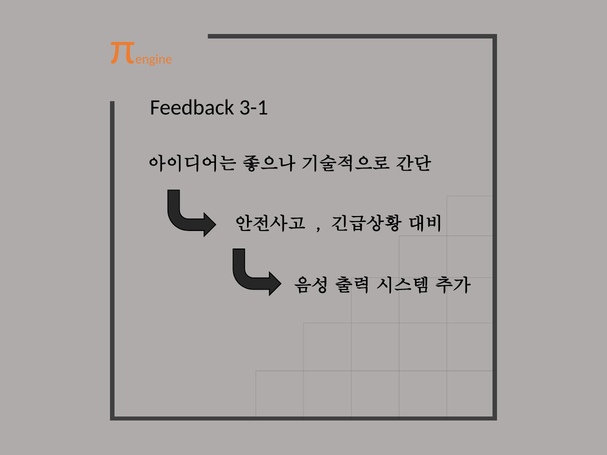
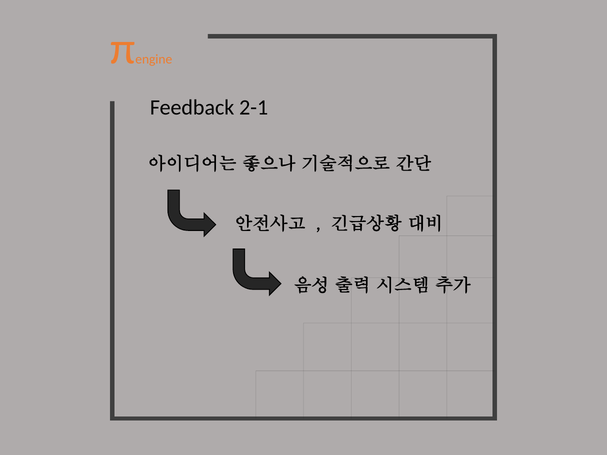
3-1: 3-1 -> 2-1 (254, 107)
